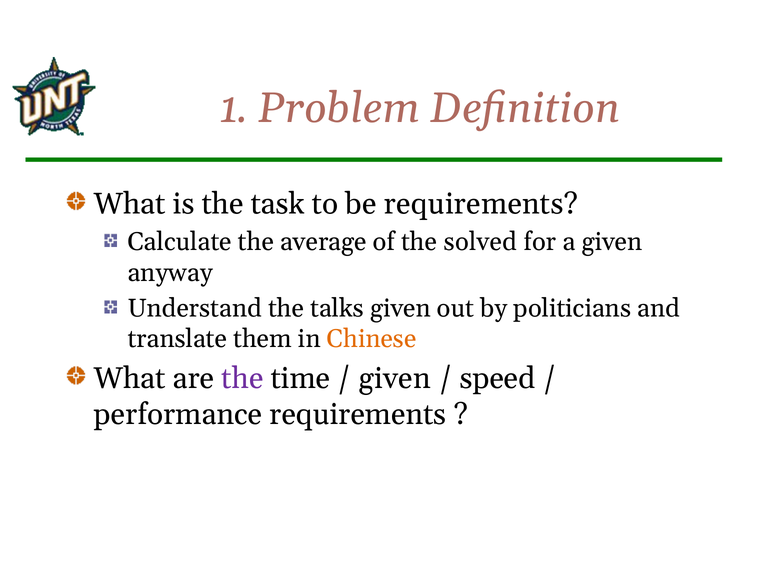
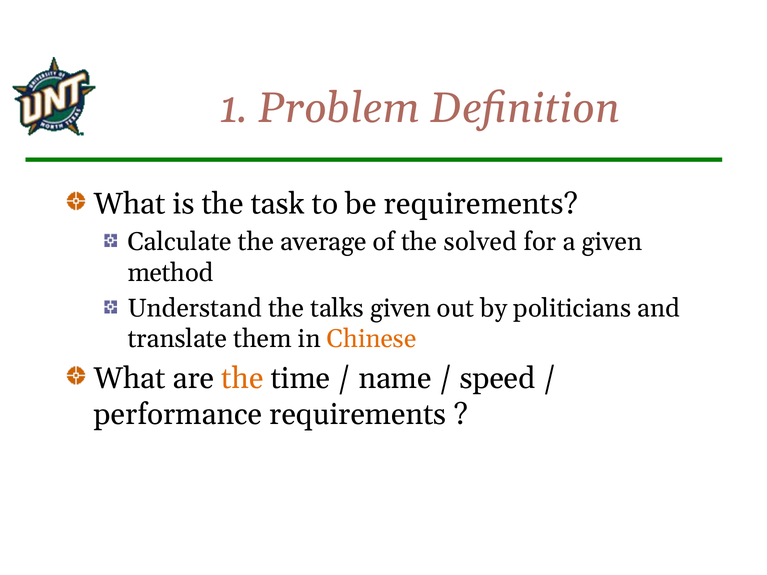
anyway: anyway -> method (170, 273)
the colour: purple -> orange (242, 379)
given: given -> name (395, 379)
